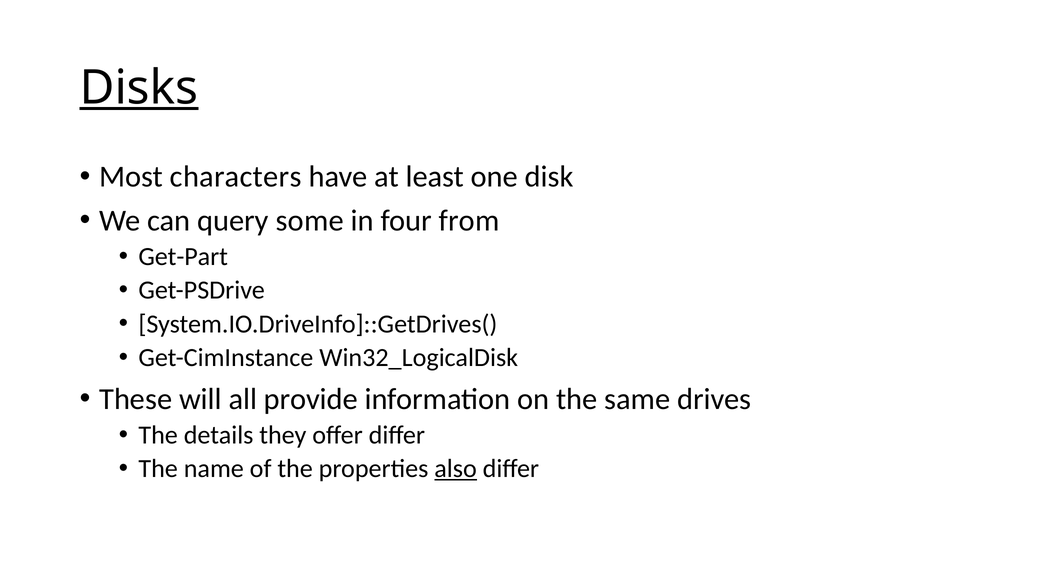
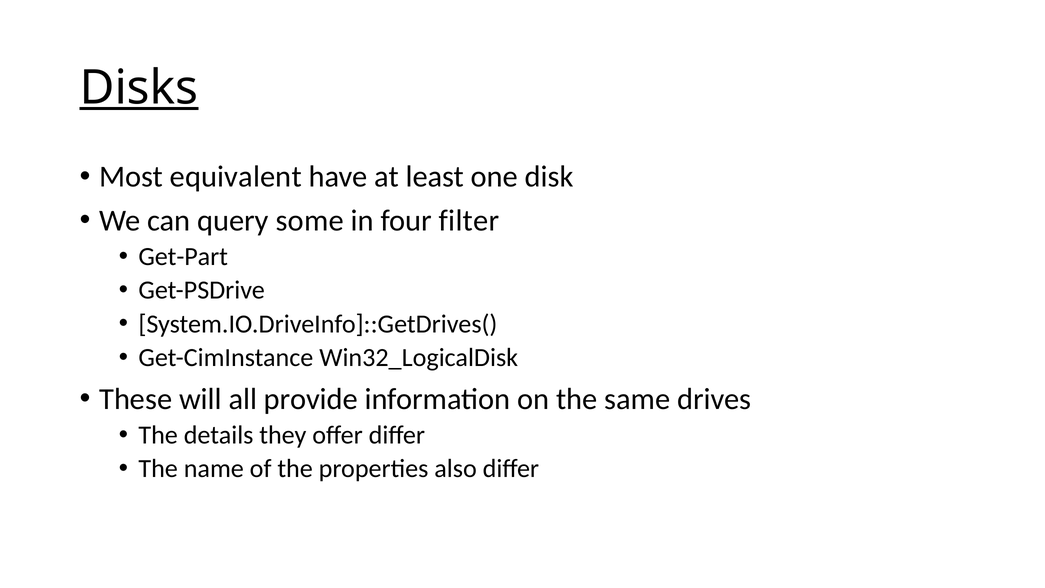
characters: characters -> equivalent (236, 177)
from: from -> filter (469, 220)
also underline: present -> none (456, 469)
